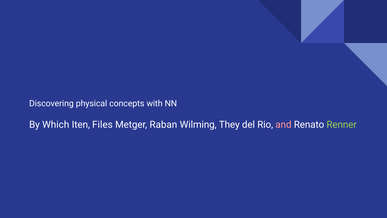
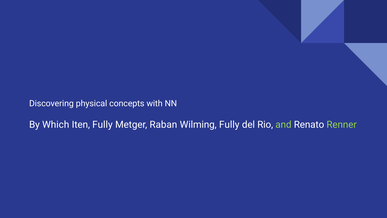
Iten Files: Files -> Fully (102, 125)
Wilming They: They -> Fully (229, 125)
and colour: pink -> light green (283, 125)
